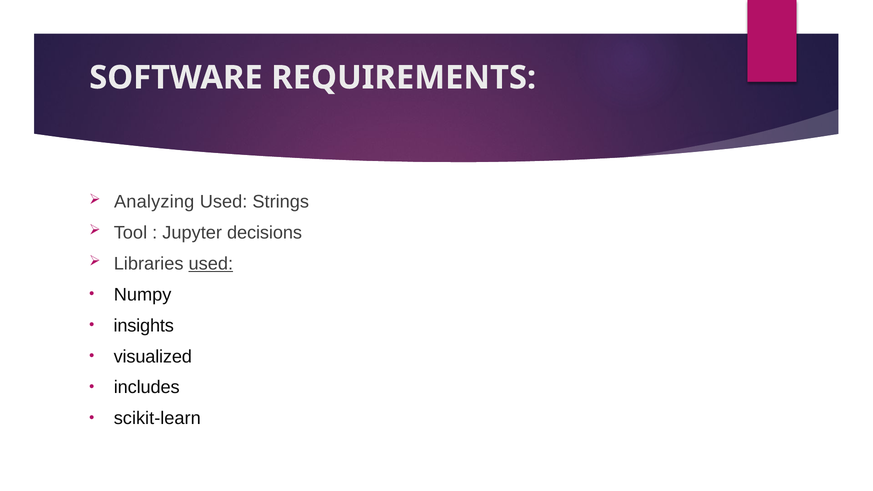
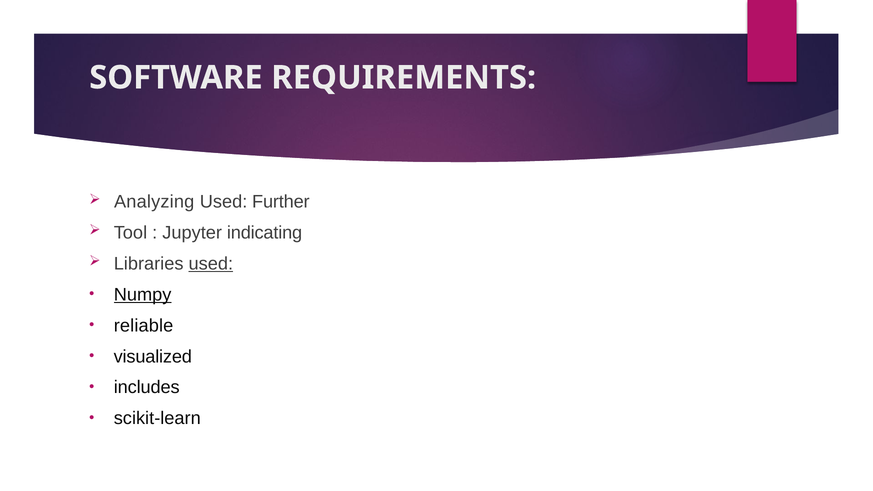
Strings: Strings -> Further (281, 202)
decisions: decisions -> indicating (265, 233)
Numpy underline: none -> present (143, 295)
insights: insights -> reliable (144, 326)
